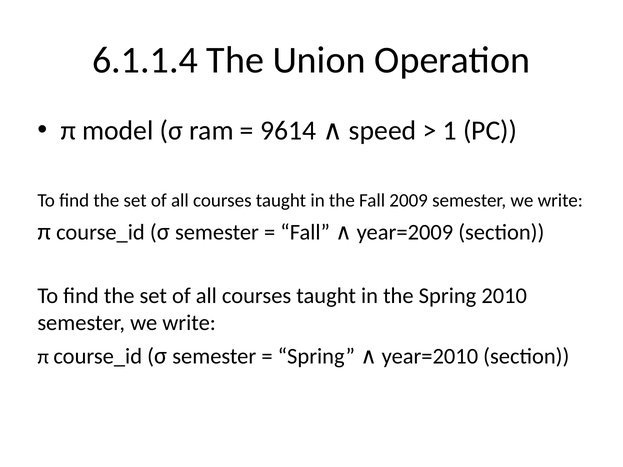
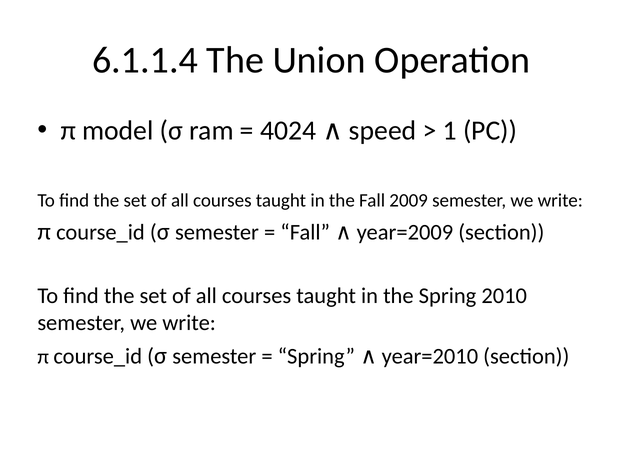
9614: 9614 -> 4024 (288, 131)
